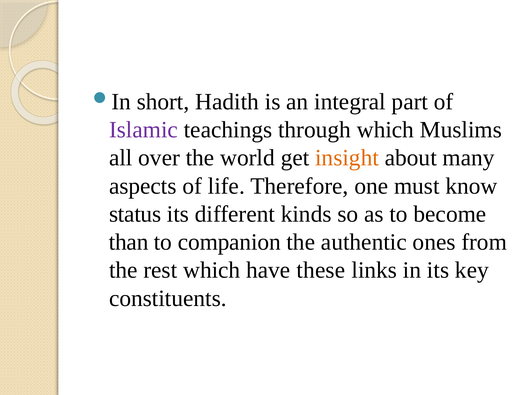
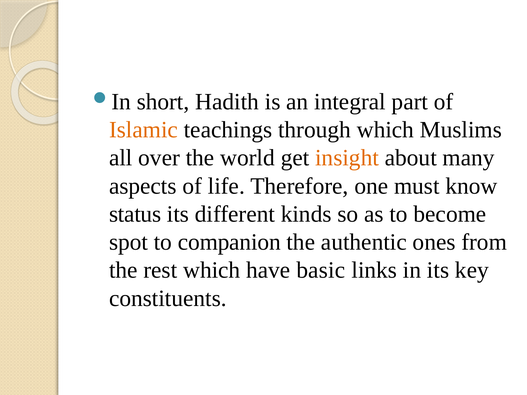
Islamic colour: purple -> orange (143, 130)
than: than -> spot (129, 242)
these: these -> basic (321, 270)
